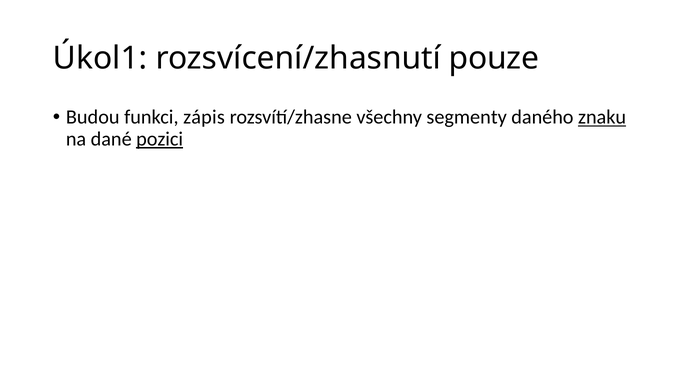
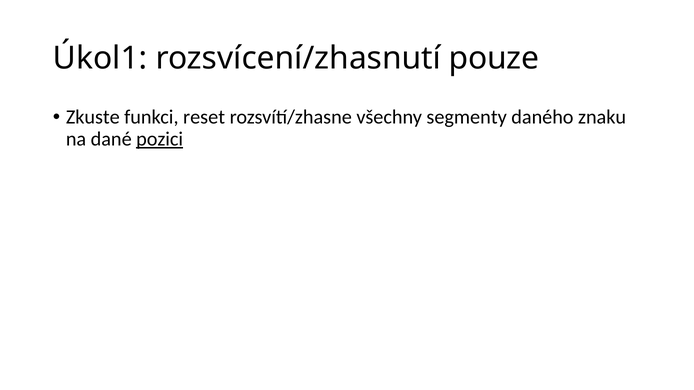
Budou: Budou -> Zkuste (93, 117)
zápis: zápis -> reset (204, 117)
znaku underline: present -> none (602, 117)
